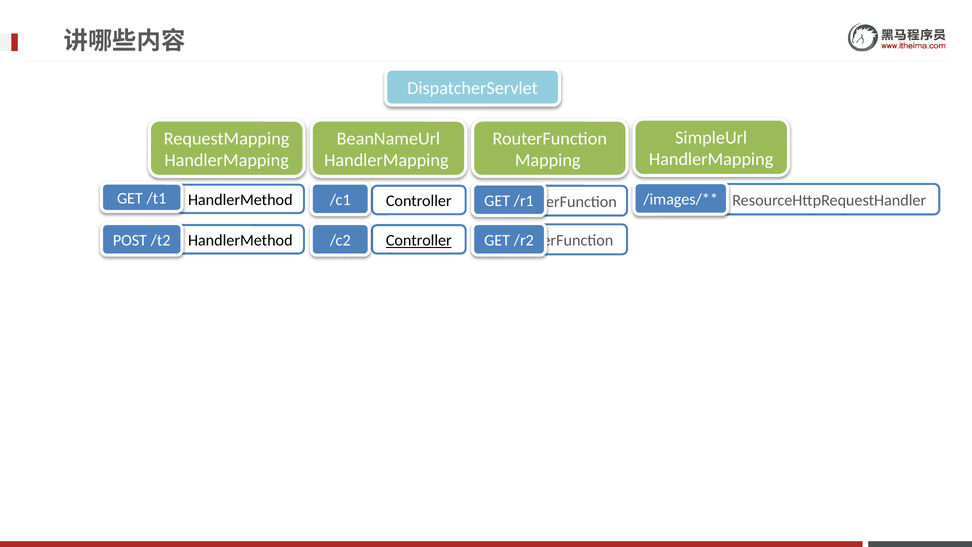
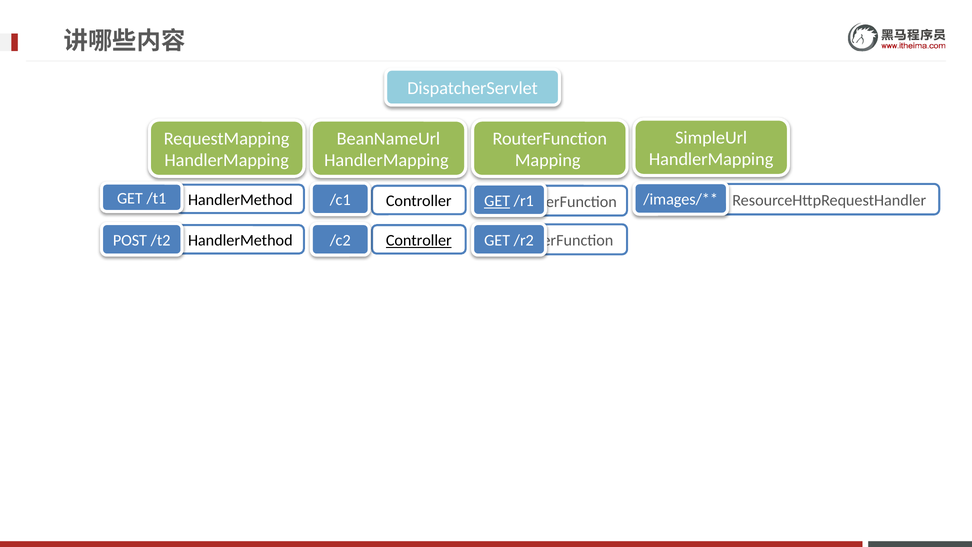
GET underline: none -> present (497, 201)
